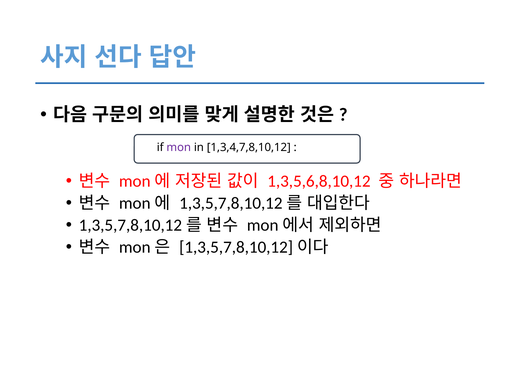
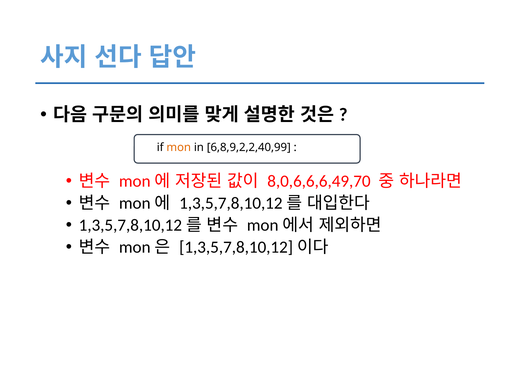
mon colour: purple -> orange (179, 147)
1,3,4,7,8,10,12: 1,3,4,7,8,10,12 -> 6,8,9,2,2,40,99 (249, 147)
1,3,5,6,8,10,12: 1,3,5,6,8,10,12 -> 8,0,6,6,6,49,70 (319, 181)
